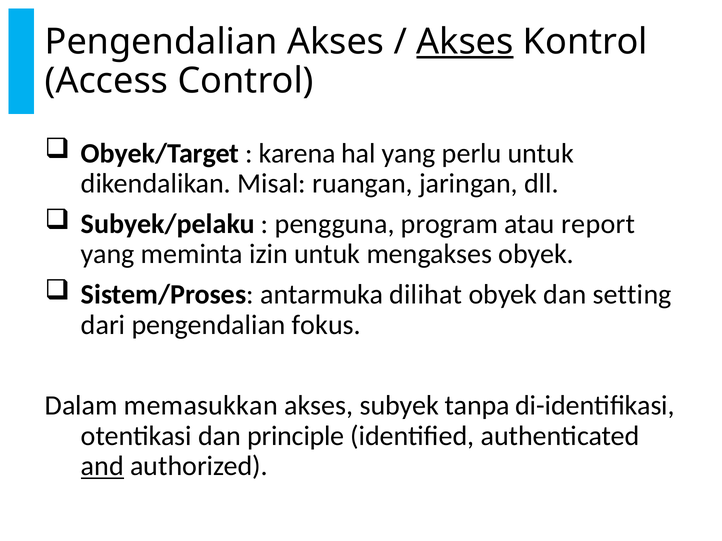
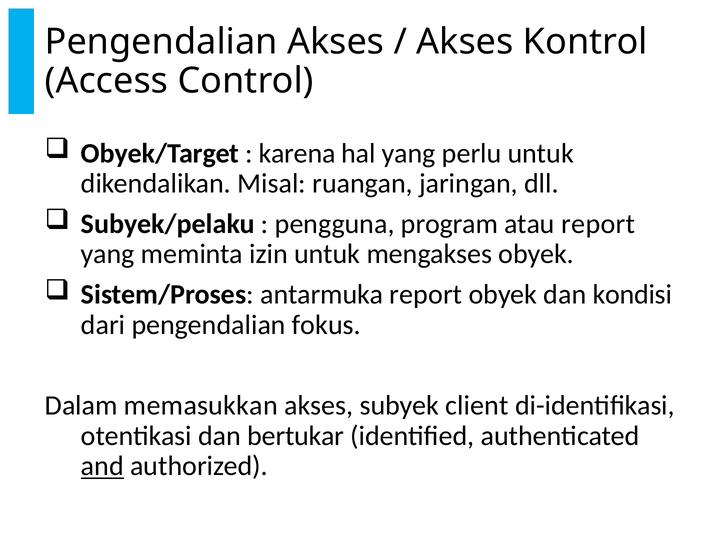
Akses underline: present -> none (465, 42)
antarmuka dilihat: dilihat -> report (426, 295)
setting: setting -> kondisi (632, 295)
tanpa: tanpa -> client (477, 406)
principle: principle -> bertukar (296, 436)
